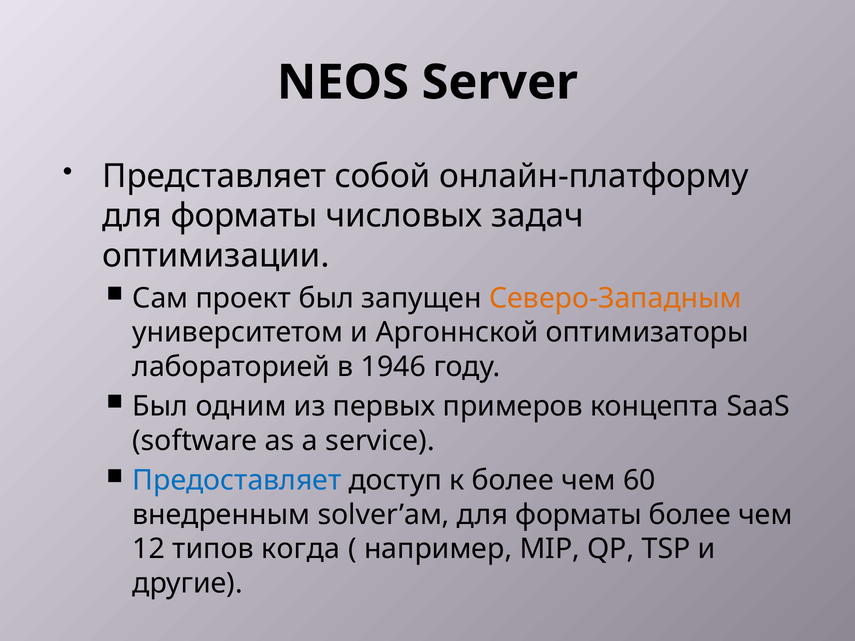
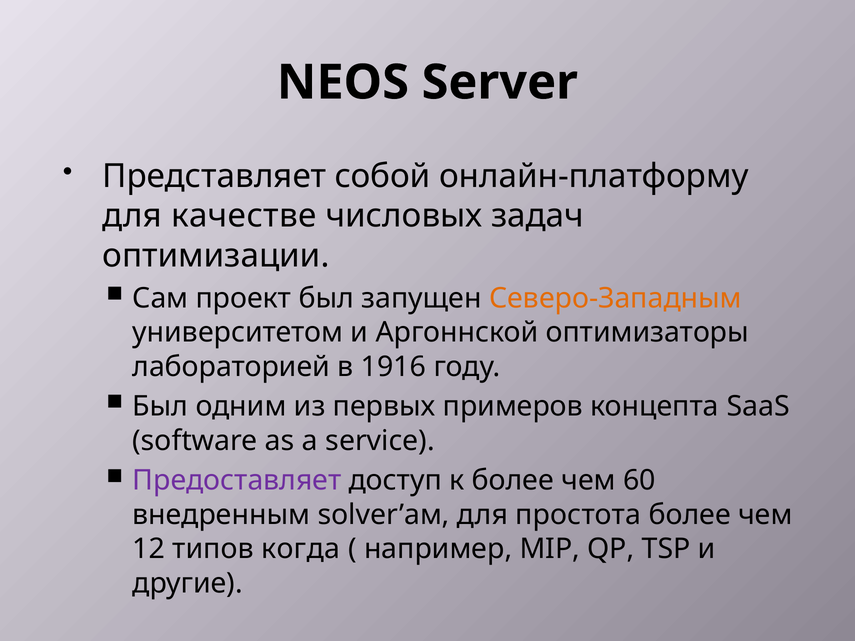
форматы: форматы -> качестве (244, 216)
1946: 1946 -> 1916 (393, 367)
Предоставляет colour: blue -> purple (237, 481)
solver’ам для форматы: форматы -> простота (578, 515)
